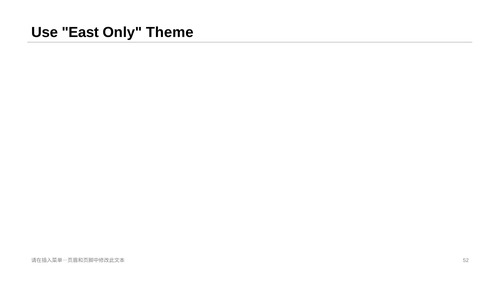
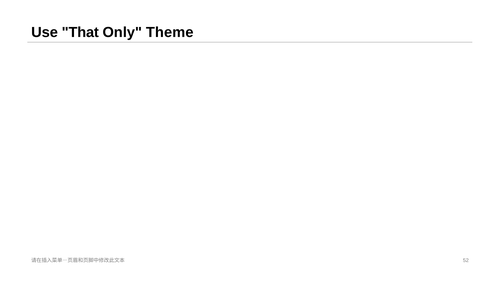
East: East -> That (80, 32)
